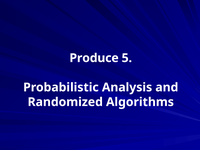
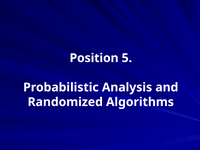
Produce: Produce -> Position (94, 58)
